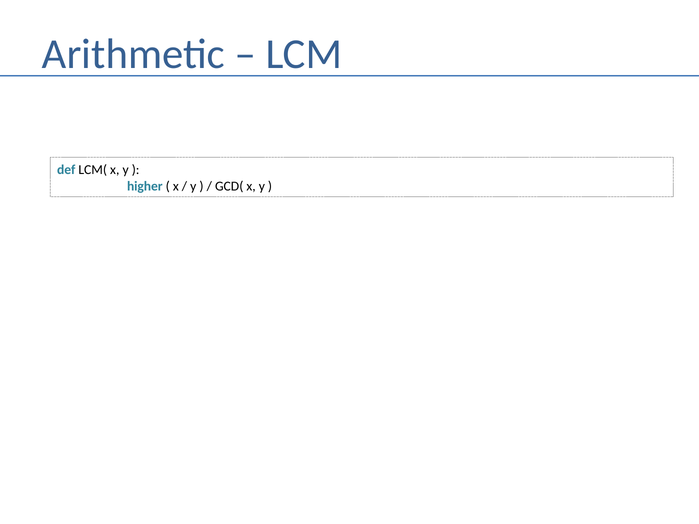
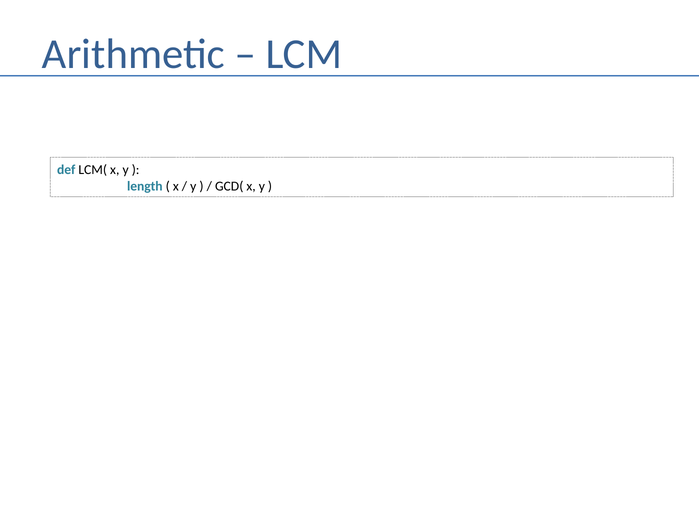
higher: higher -> length (145, 186)
